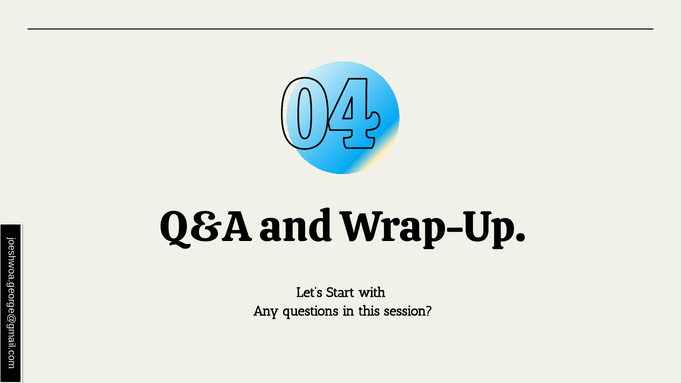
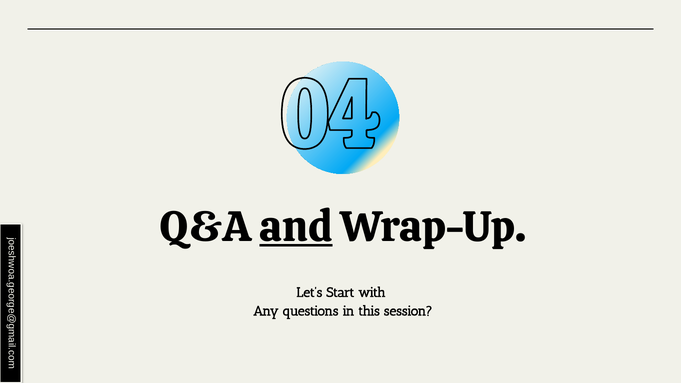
and underline: none -> present (296, 227)
